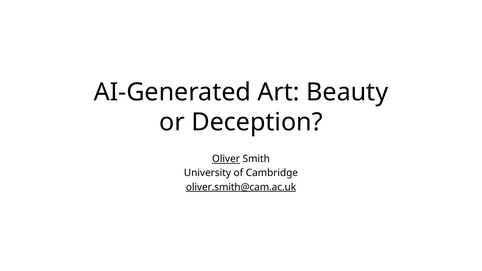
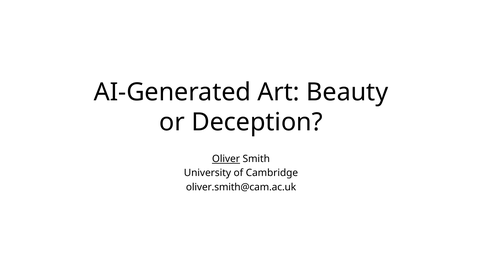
oliver.smith@cam.ac.uk underline: present -> none (241, 187)
